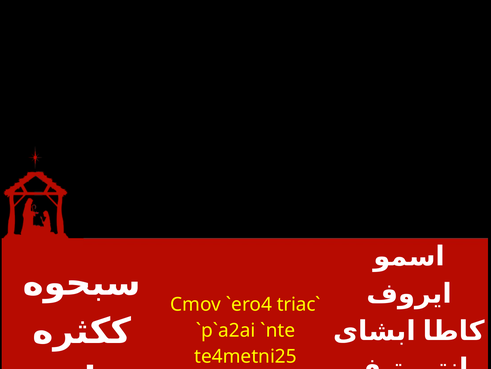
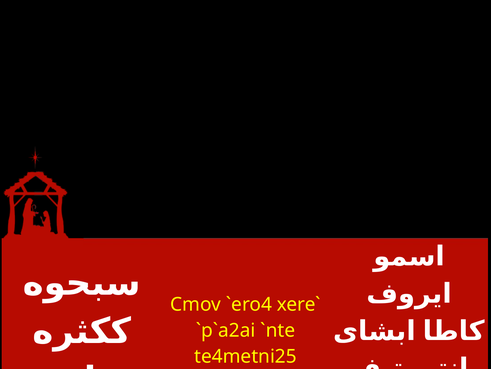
triac: triac -> xere (296, 304)
